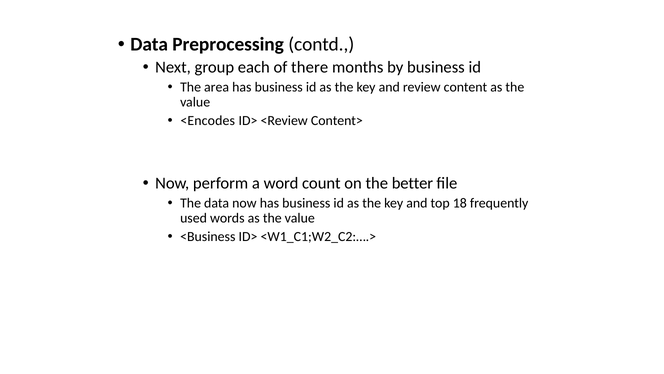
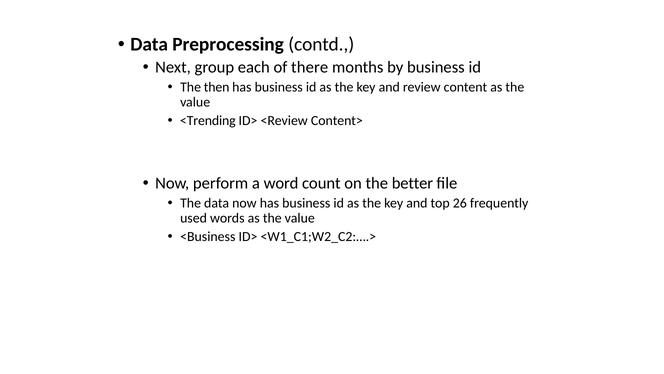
area: area -> then (217, 87)
<Encodes: <Encodes -> <Trending (208, 121)
18: 18 -> 26 (460, 203)
